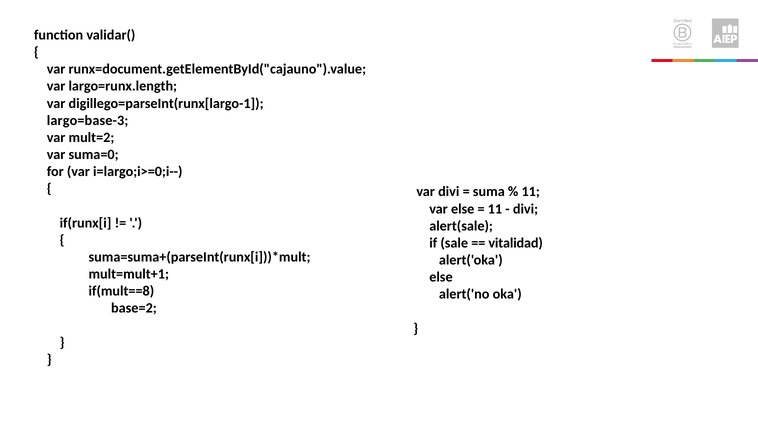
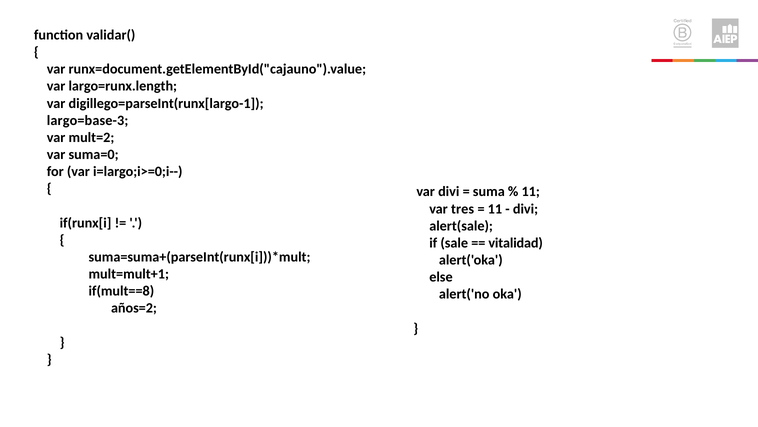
var else: else -> tres (463, 209)
base=2: base=2 -> años=2 (134, 308)
